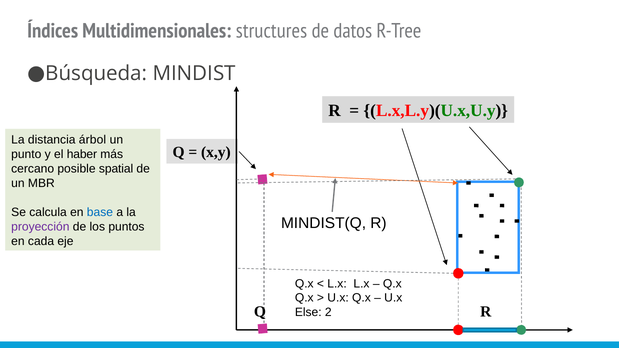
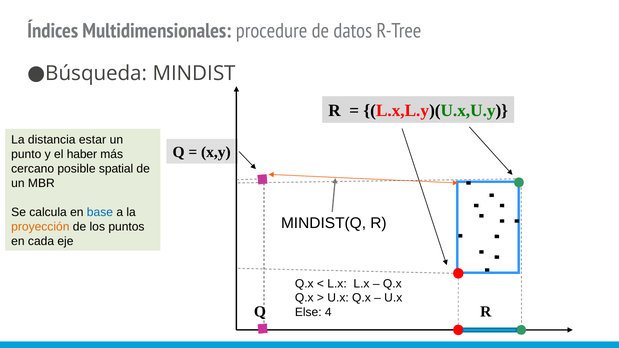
structures: structures -> procedure (272, 31)
árbol: árbol -> estar (92, 140)
proyección colour: purple -> orange (40, 227)
2: 2 -> 4 (328, 313)
